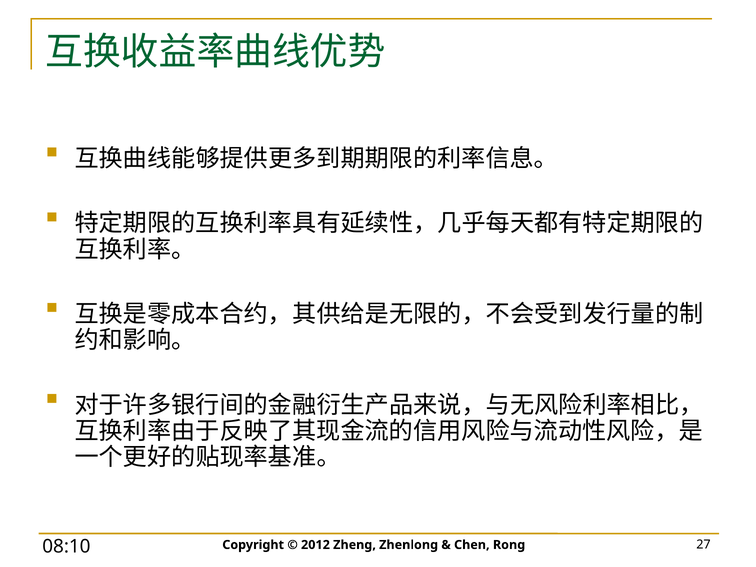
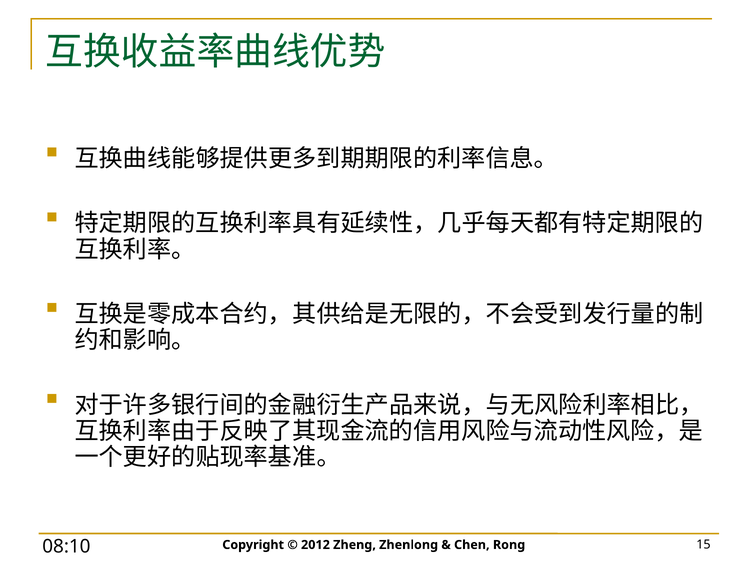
27: 27 -> 15 (703, 545)
